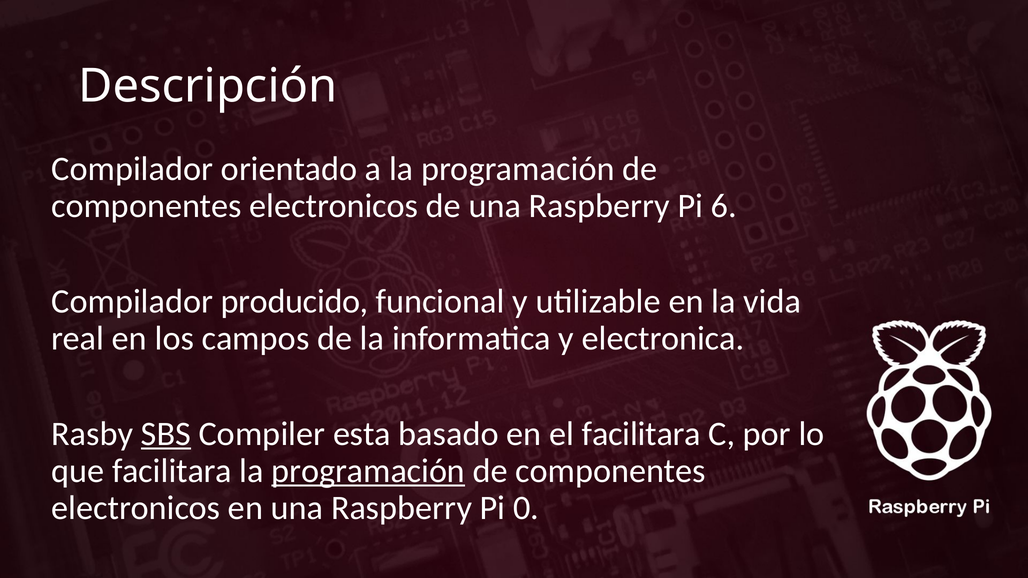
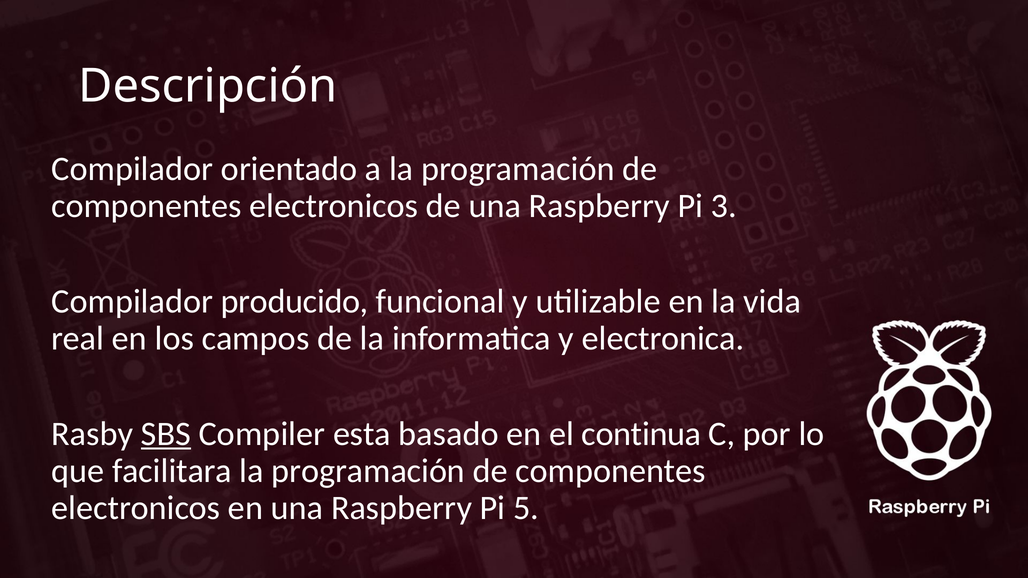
6: 6 -> 3 (724, 206)
el facilitara: facilitara -> continua (641, 434)
programación underline: present -> none (368, 471)
0: 0 -> 5 (526, 508)
